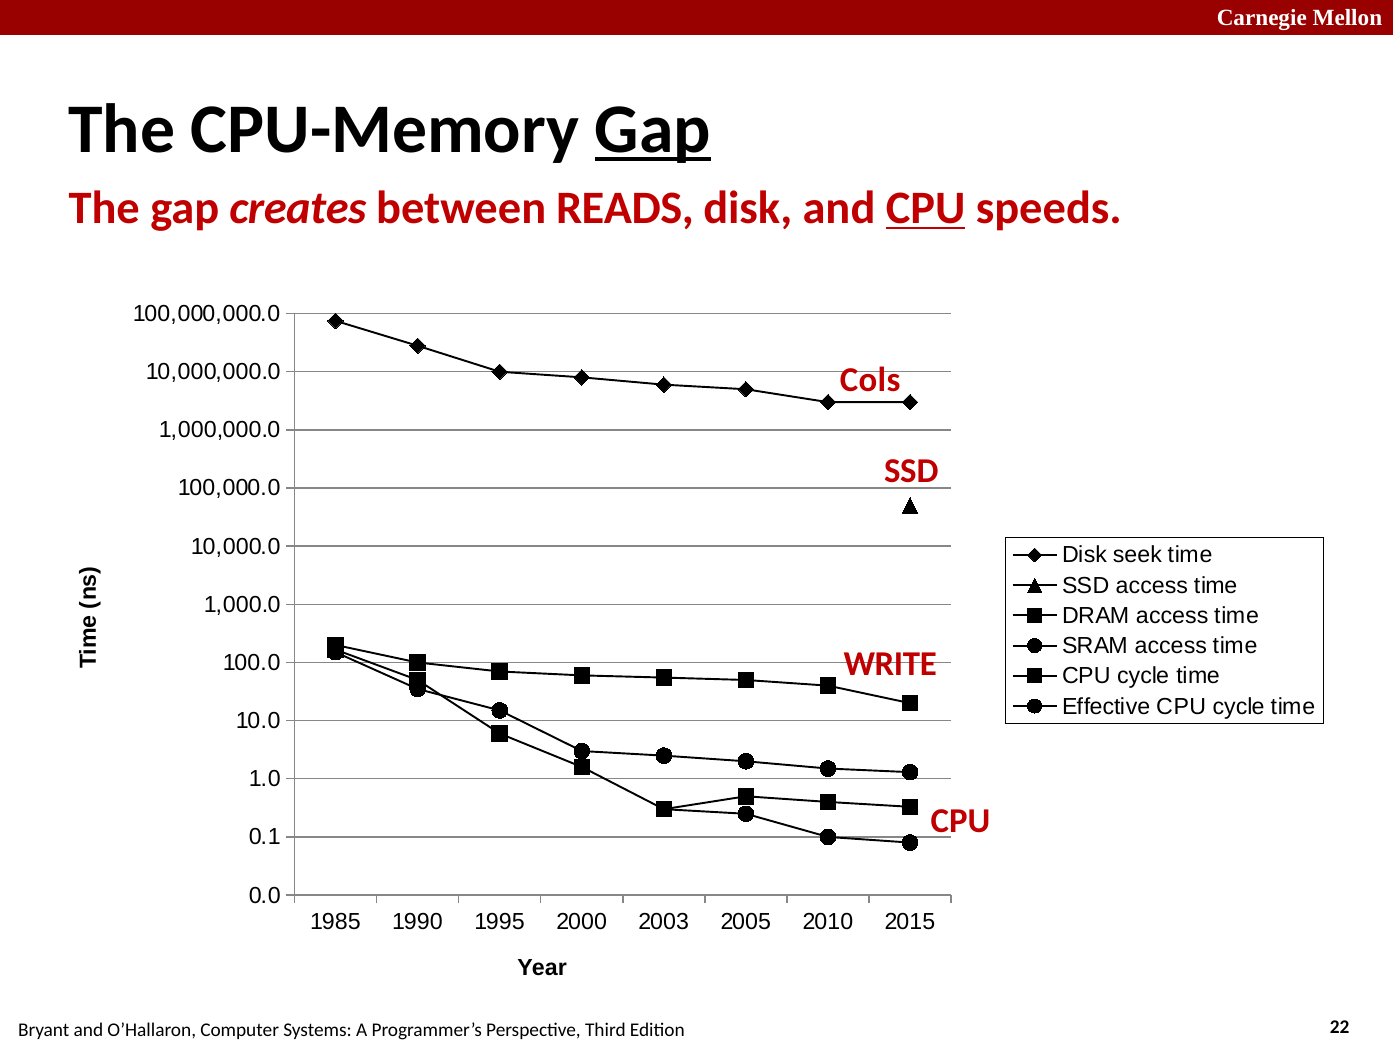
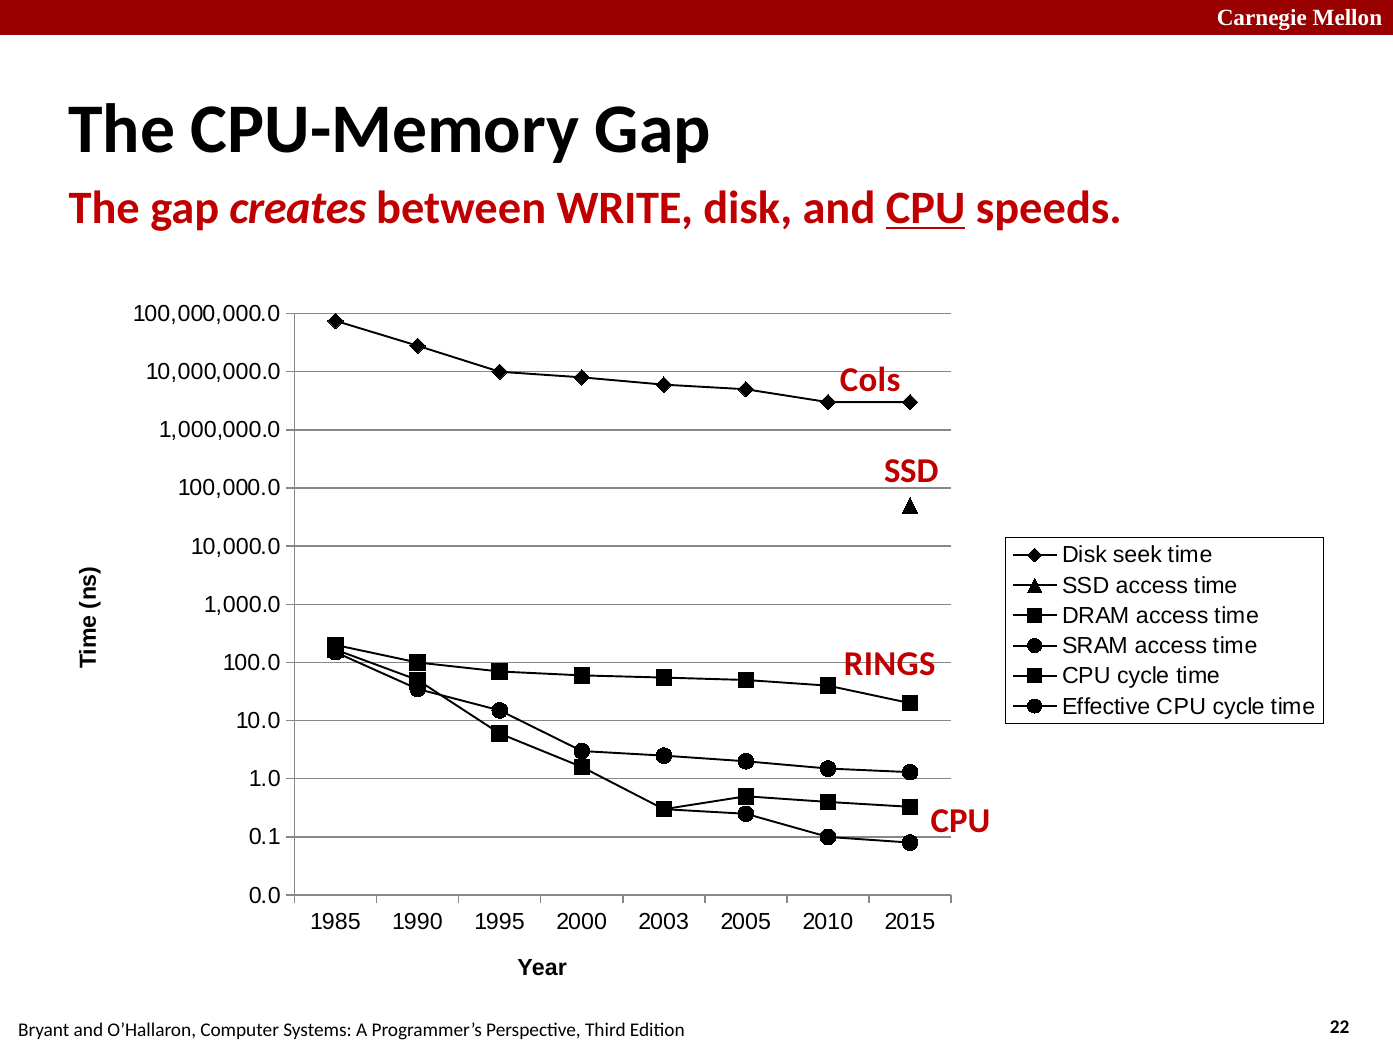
Gap underline: present -> none (653, 129)
READS: READS -> WRITE (625, 208)
WRITE: WRITE -> RINGS (890, 664)
